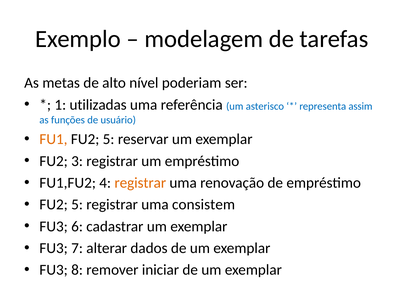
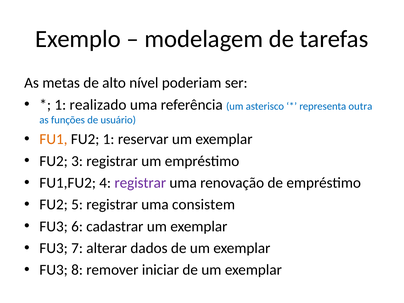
utilizadas: utilizadas -> realizado (98, 105)
assim: assim -> outra (360, 106)
5: 5 -> 1 (109, 139)
registrar colour: orange -> purple (140, 183)
